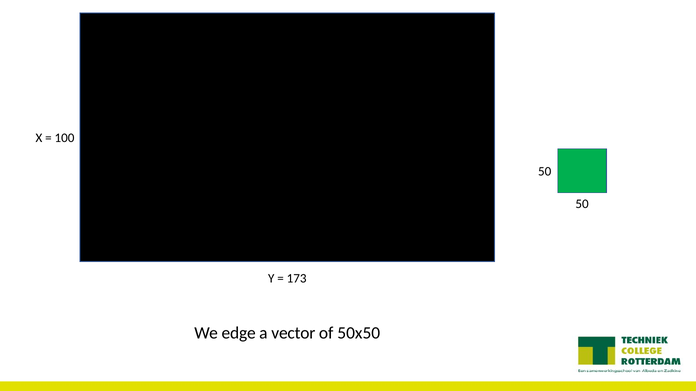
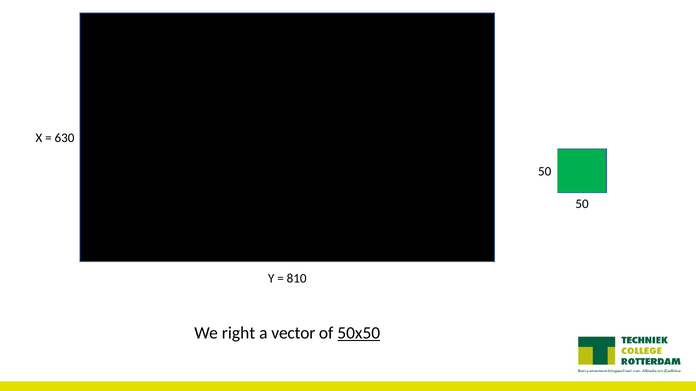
100: 100 -> 630 (65, 138)
173: 173 -> 810 (297, 279)
edge: edge -> right (239, 333)
50x50 underline: none -> present (359, 333)
